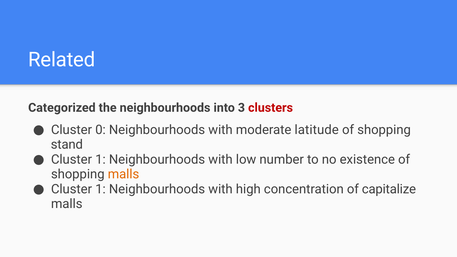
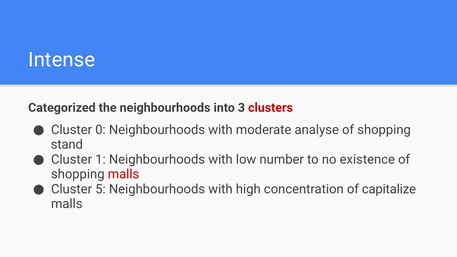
Related: Related -> Intense (62, 60)
latitude: latitude -> analyse (317, 130)
malls colour: orange -> red (124, 174)
1: 1 -> 5 (100, 189)
